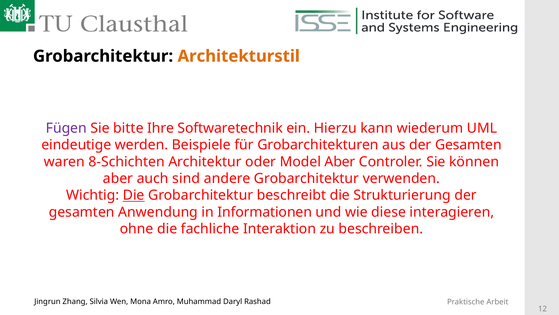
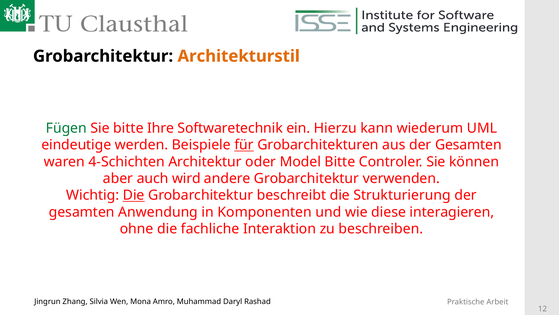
Fügen colour: purple -> green (66, 128)
für underline: none -> present (244, 145)
8-Schichten: 8-Schichten -> 4-Schichten (127, 161)
Model Aber: Aber -> Bitte (340, 161)
sind: sind -> wird (186, 178)
Informationen: Informationen -> Komponenten (265, 212)
